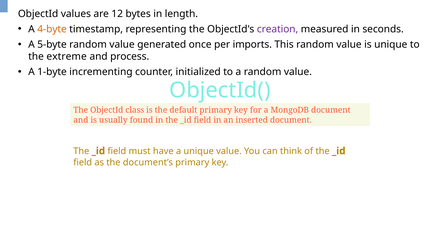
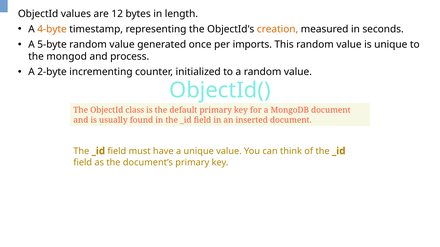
creation colour: purple -> orange (278, 29)
extreme: extreme -> mongod (67, 57)
1-byte: 1-byte -> 2-byte (52, 72)
